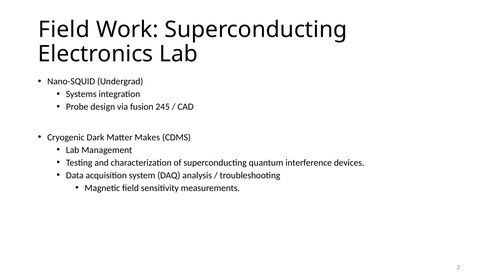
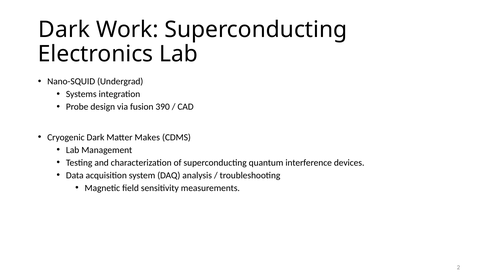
Field: Field -> Dark (64, 30)
245: 245 -> 390 (163, 107)
